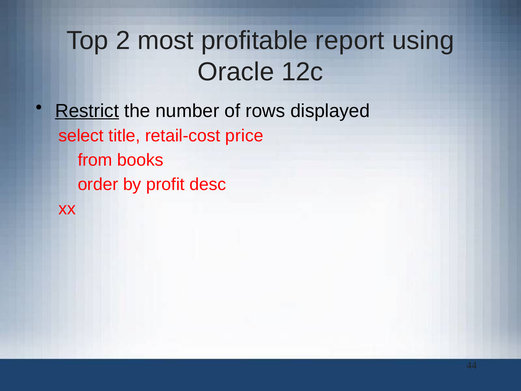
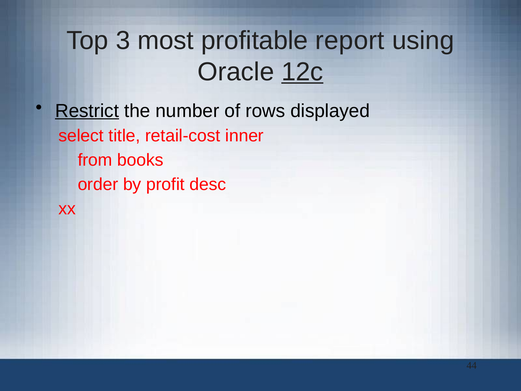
2: 2 -> 3 (123, 40)
12c underline: none -> present (302, 72)
price: price -> inner (244, 136)
